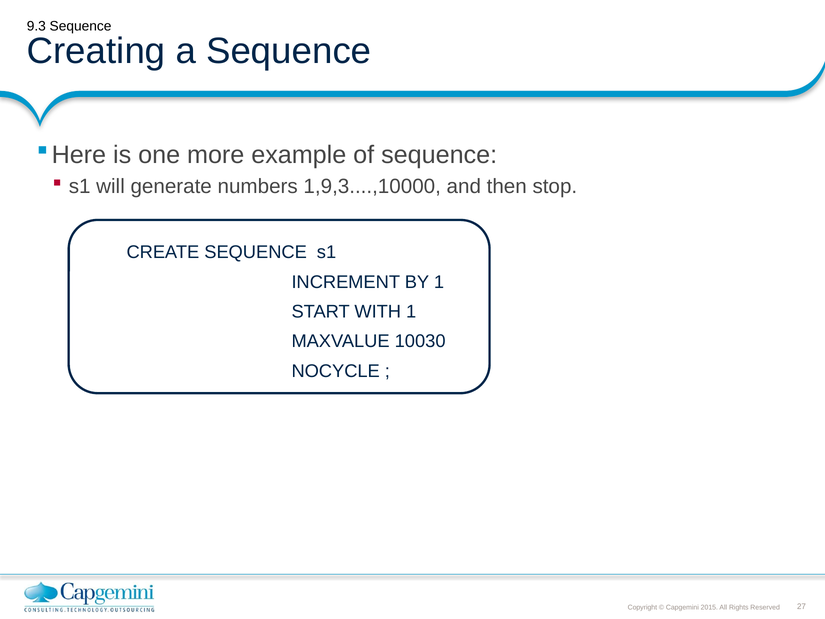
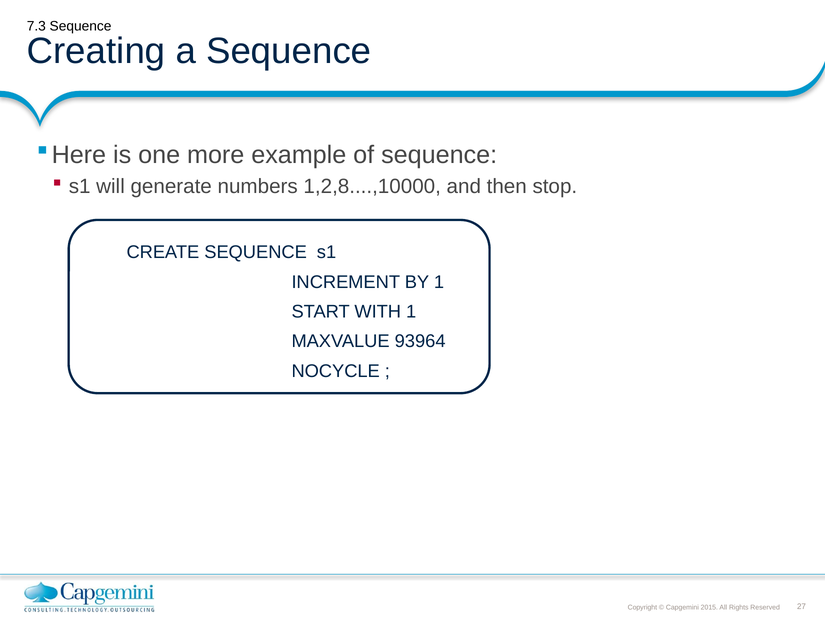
9.3: 9.3 -> 7.3 (36, 26)
1,9,3....,10000: 1,9,3....,10000 -> 1,2,8....,10000 (372, 186)
10030: 10030 -> 93964 (420, 341)
